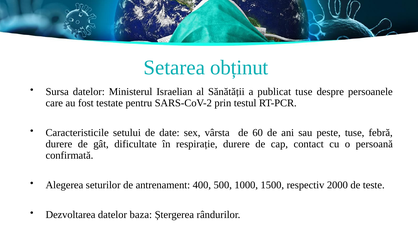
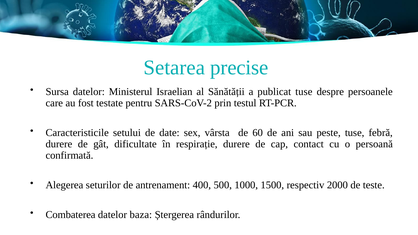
obținut: obținut -> precise (239, 67)
Dezvoltarea: Dezvoltarea -> Combaterea (71, 215)
